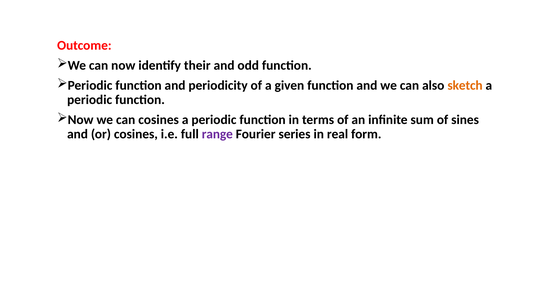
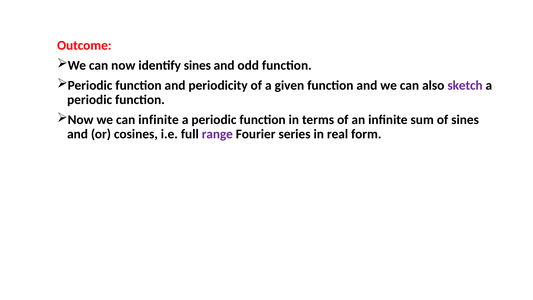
identify their: their -> sines (197, 65)
sketch colour: orange -> purple (465, 85)
can cosines: cosines -> infinite (159, 120)
